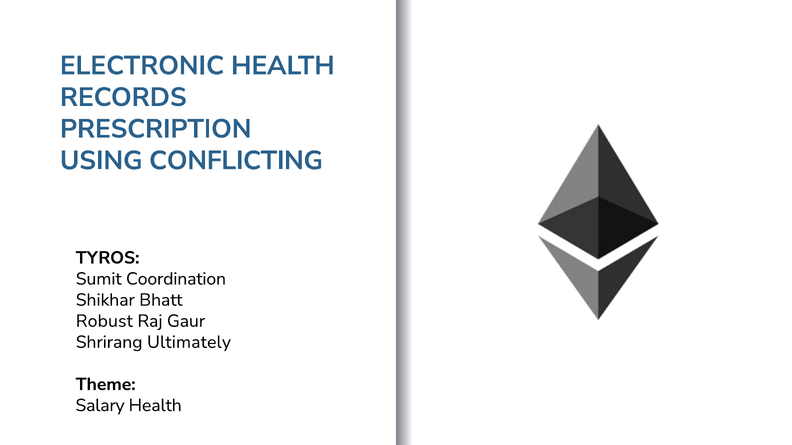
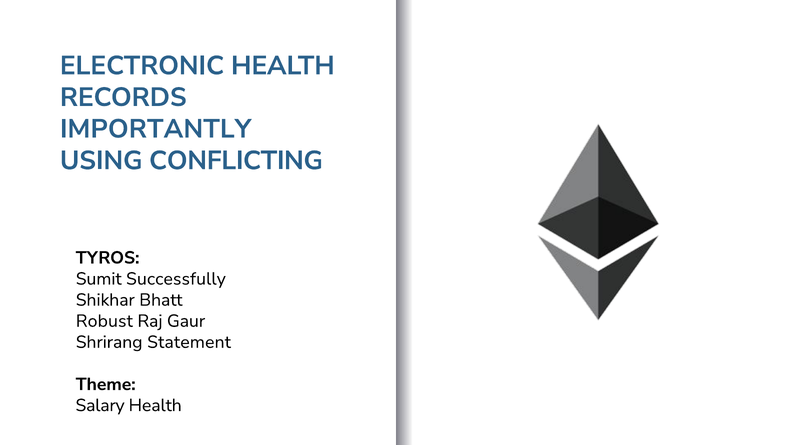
PRESCRIPTION: PRESCRIPTION -> IMPORTANTLY (156, 129)
Coordination: Coordination -> Successfully (176, 279)
Ultimately: Ultimately -> Statement (189, 342)
